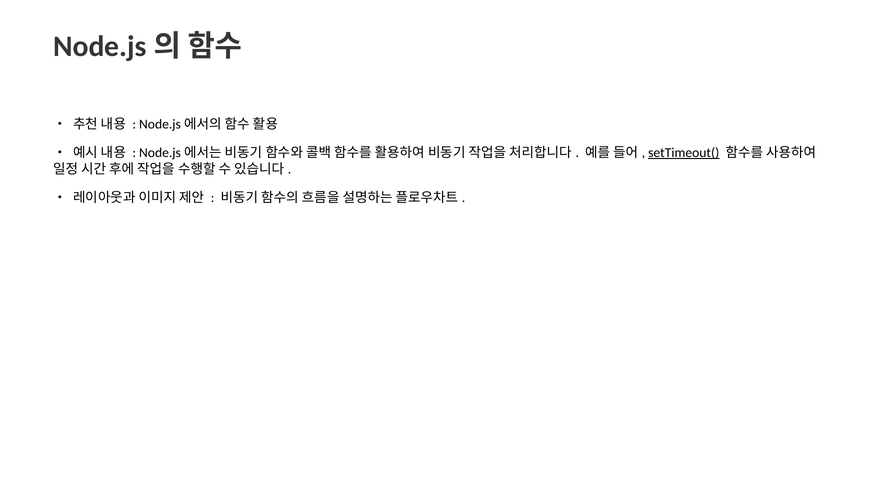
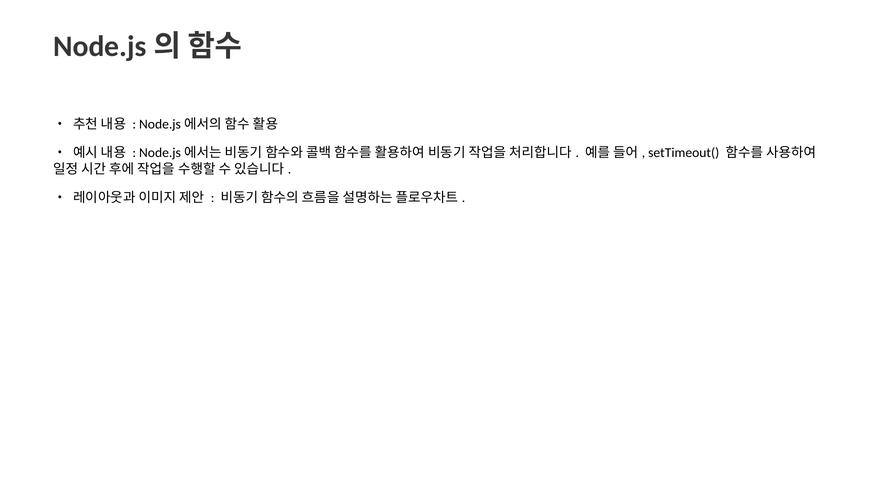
setTimeout( underline: present -> none (684, 153)
